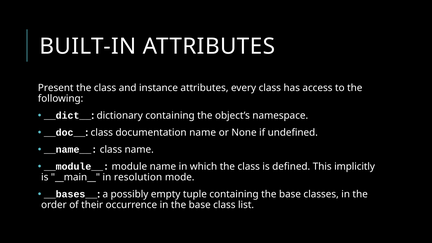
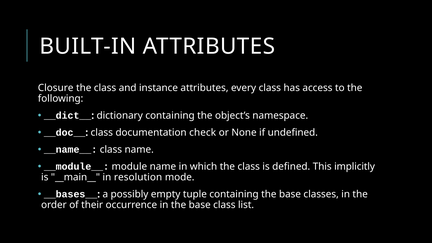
Present: Present -> Closure (56, 88)
documentation name: name -> check (203, 133)
